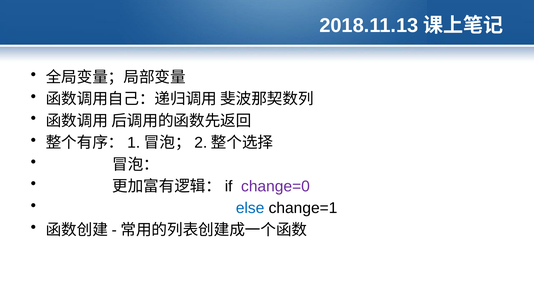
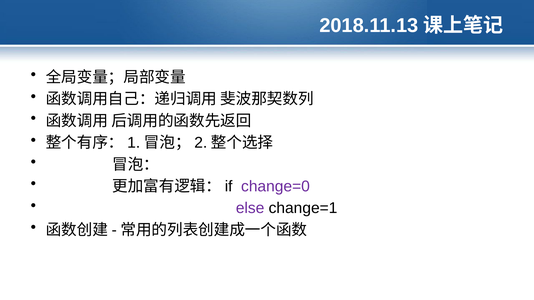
else colour: blue -> purple (250, 208)
